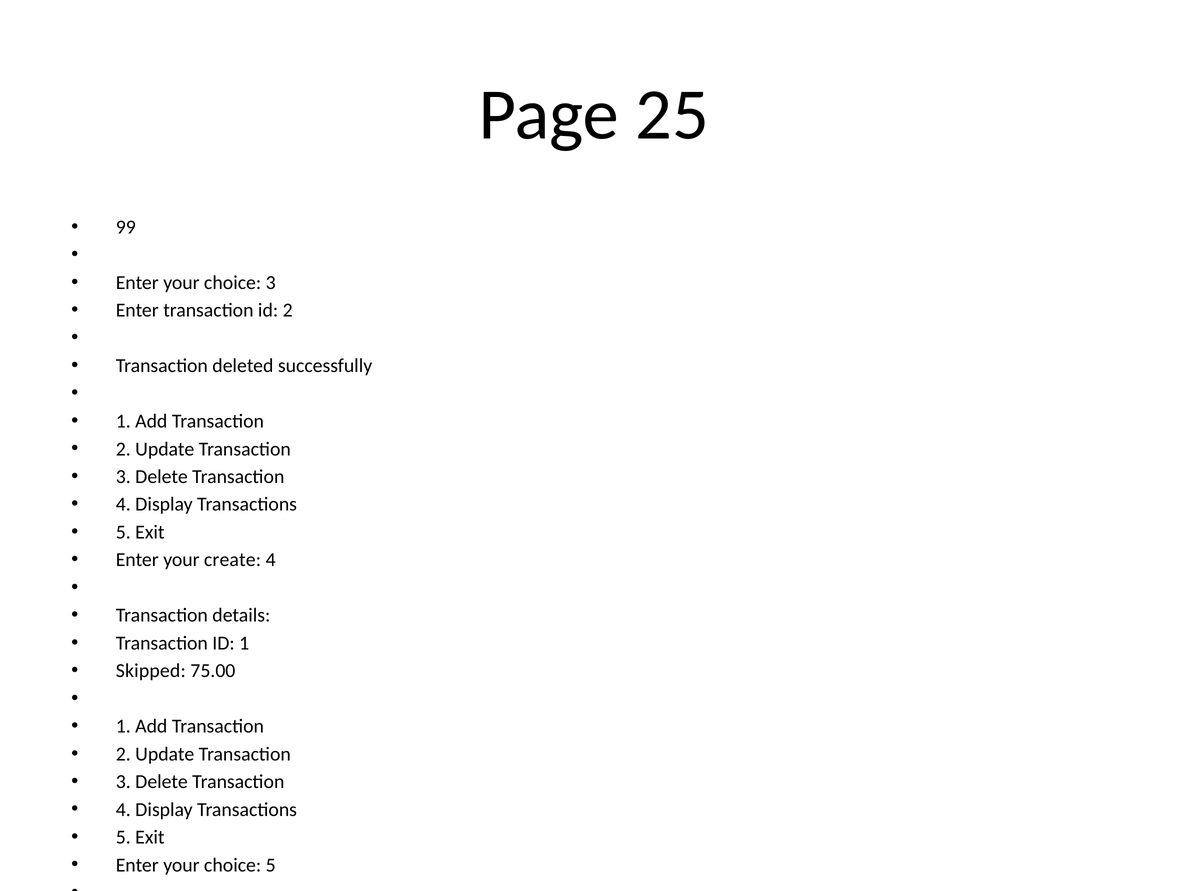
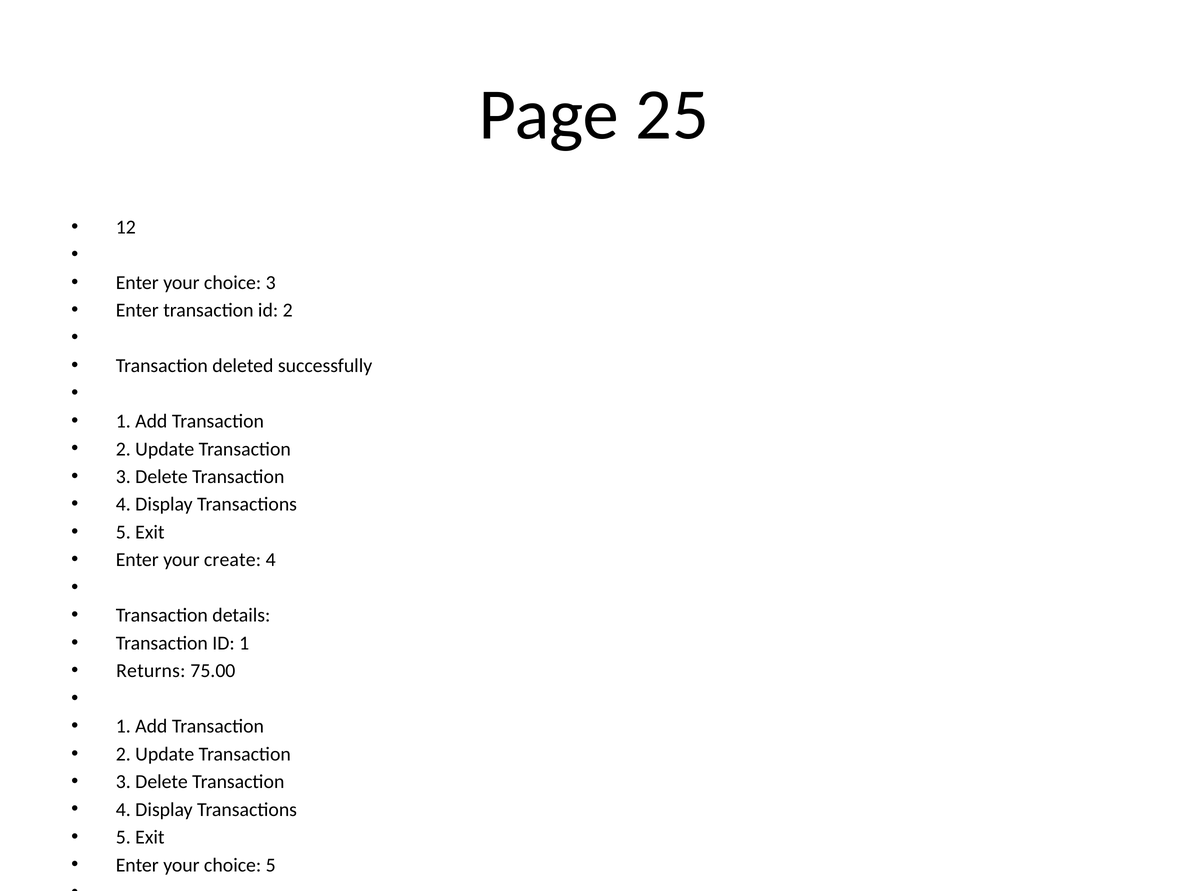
99: 99 -> 12 (126, 227)
Skipped: Skipped -> Returns (151, 671)
